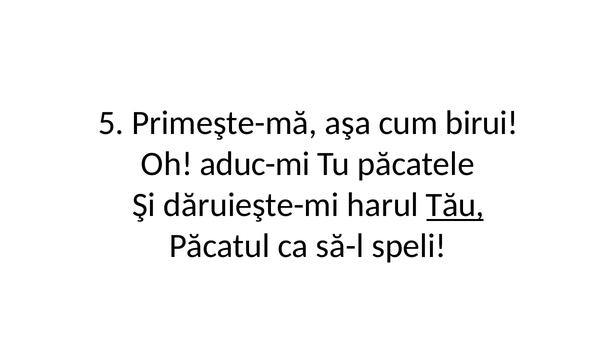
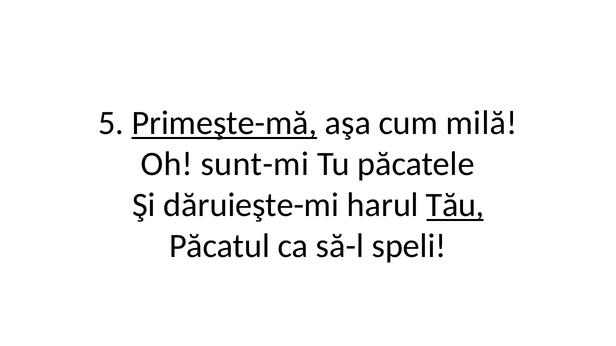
Primeşte-mă underline: none -> present (224, 123)
birui: birui -> milă (482, 123)
aduc-mi: aduc-mi -> sunt-mi (255, 164)
